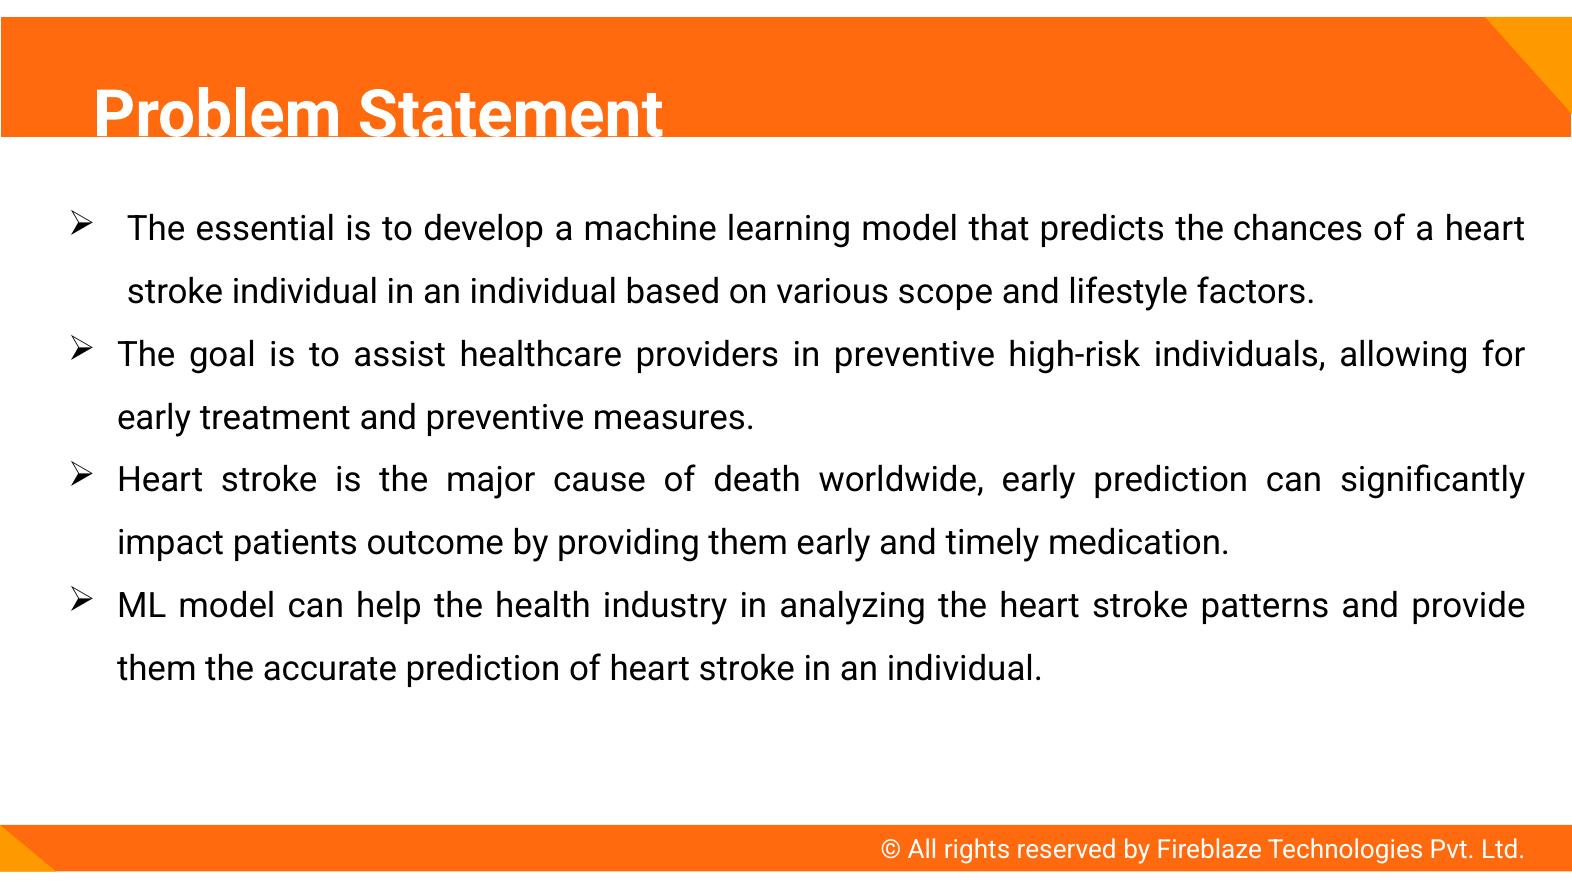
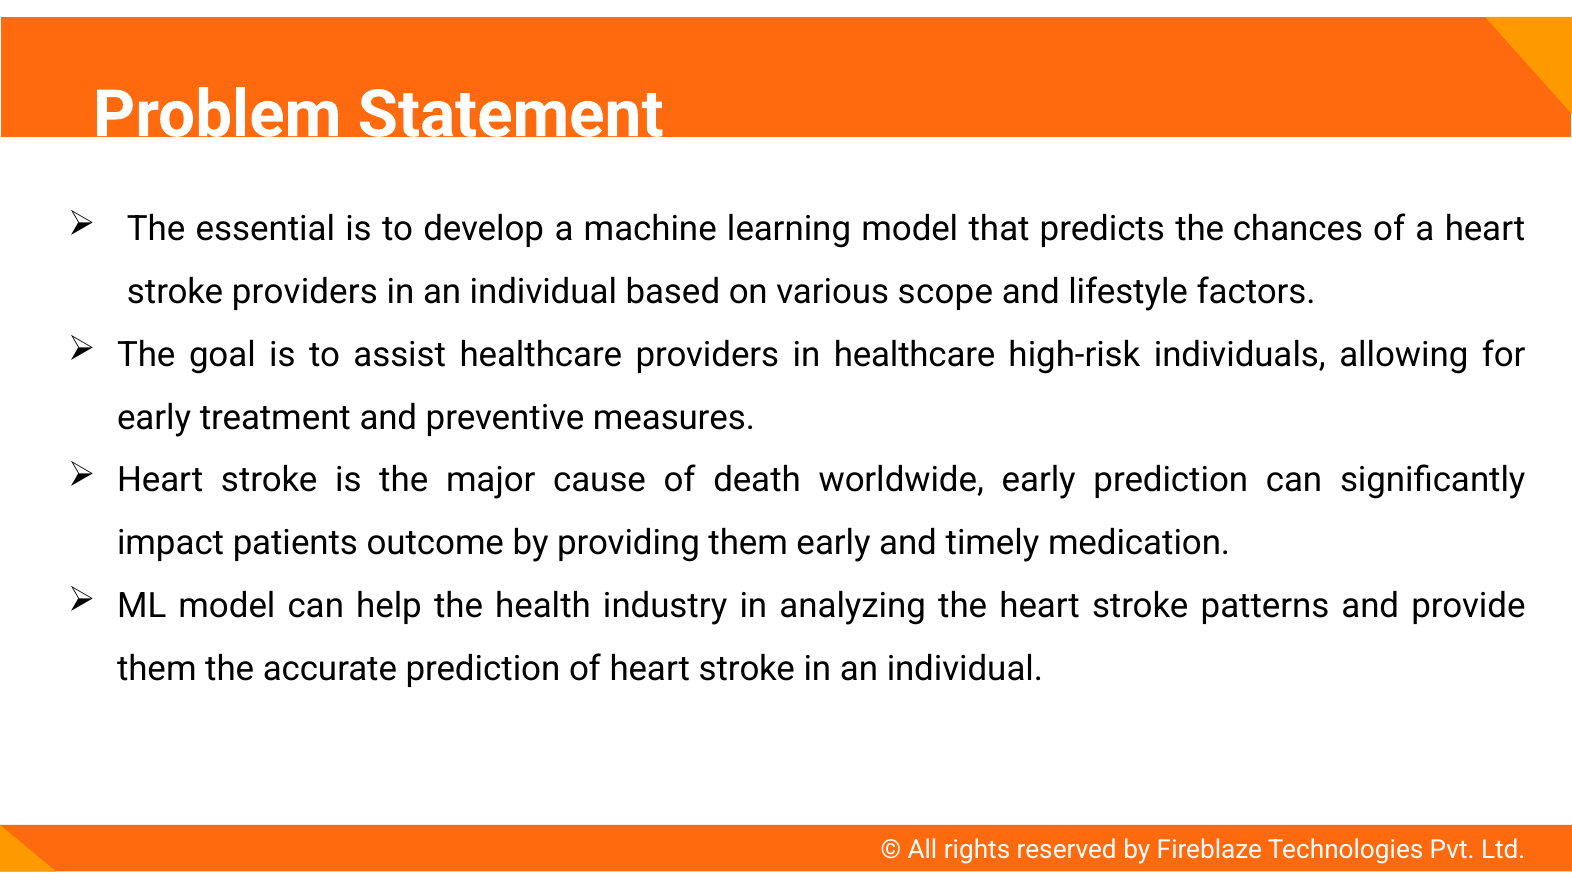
stroke individual: individual -> providers (305, 292)
in preventive: preventive -> healthcare (915, 355)
